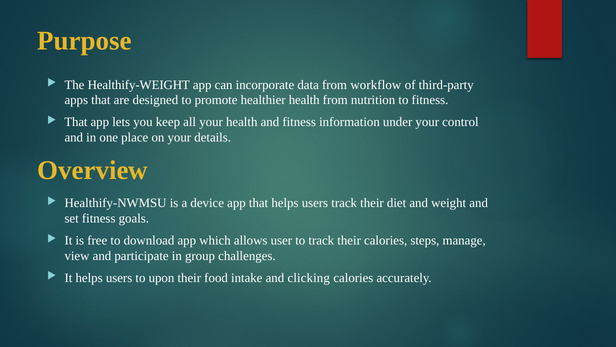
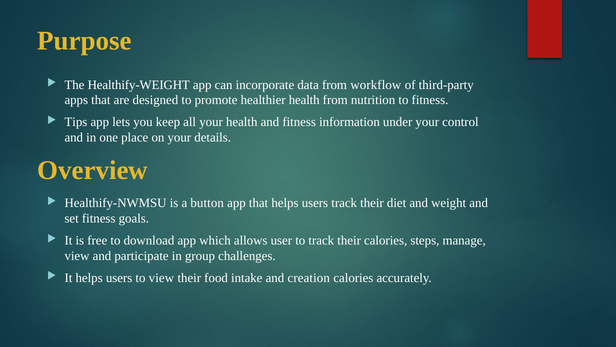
That: That -> Tips (76, 122)
device: device -> button (207, 203)
to upon: upon -> view (161, 277)
clicking: clicking -> creation (309, 277)
